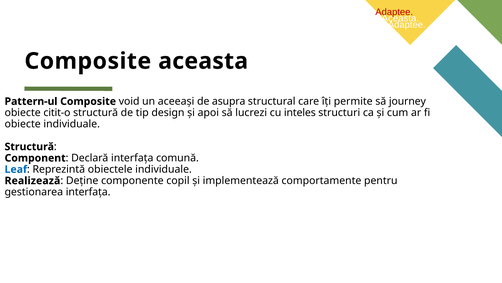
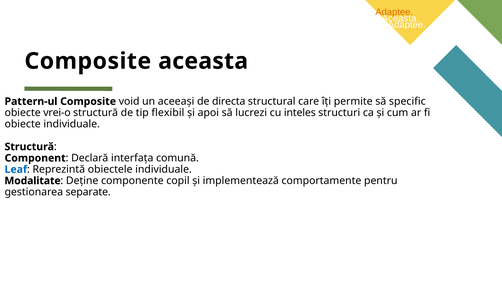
Adaptee colour: red -> orange (394, 12)
asupra: asupra -> directa (229, 101)
journey: journey -> specific (407, 101)
citit-o: citit-o -> vrei-o (57, 113)
design: design -> flexibil (168, 113)
Realizează: Realizează -> Modalitate (33, 180)
gestionarea interfața: interfața -> separate (88, 192)
